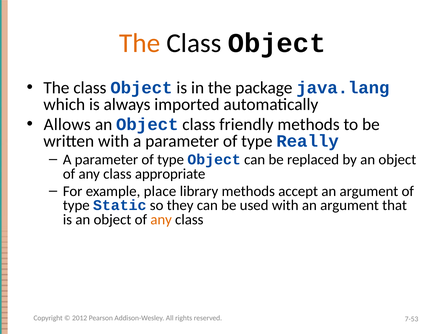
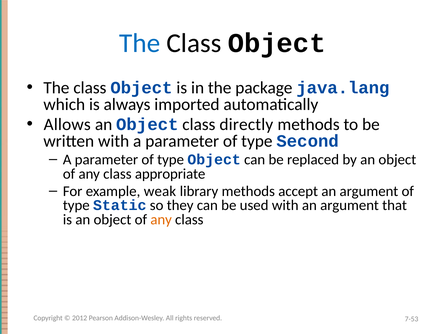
The colour: orange -> blue (140, 43)
friendly: friendly -> directly (246, 124)
Really: Really -> Second (308, 141)
place: place -> weak (160, 191)
